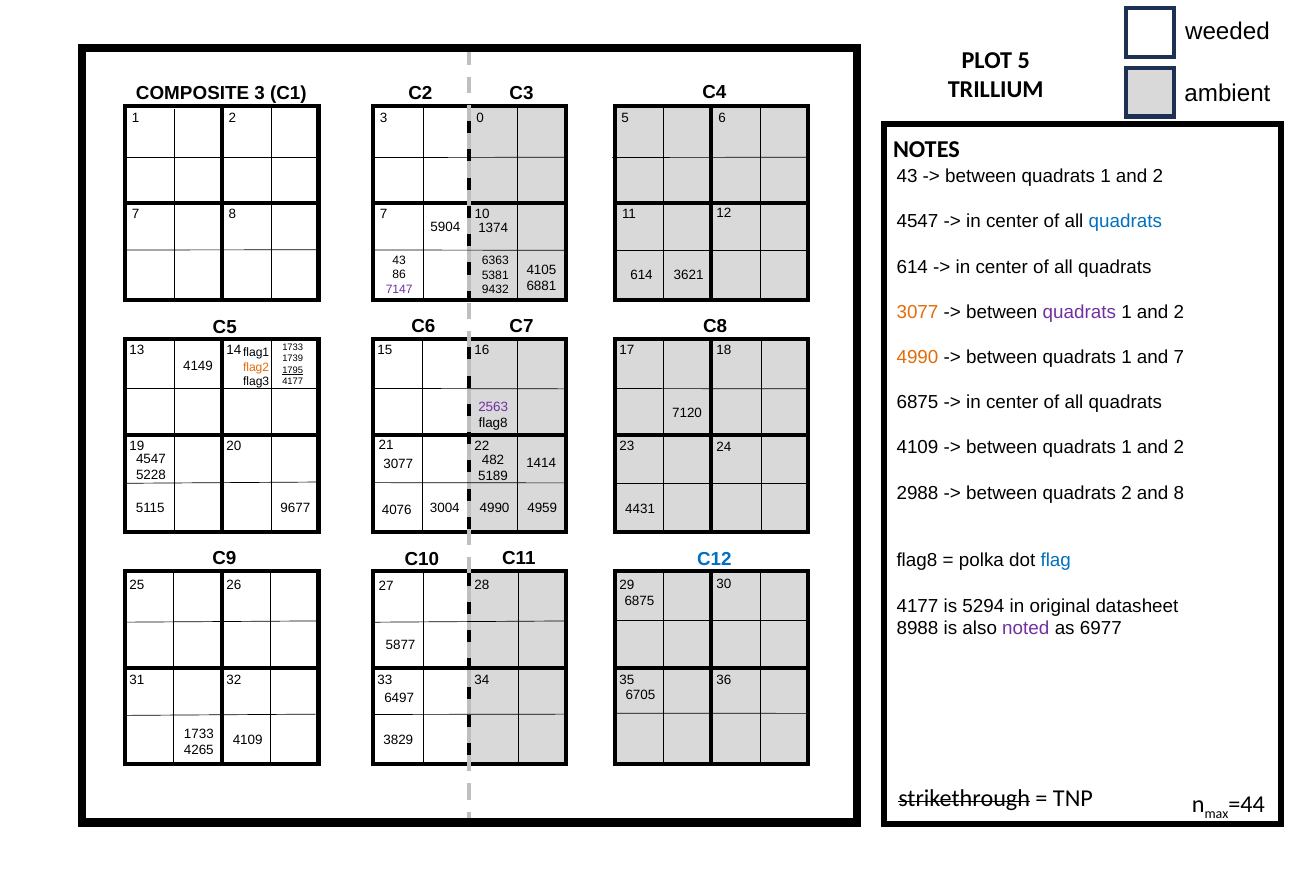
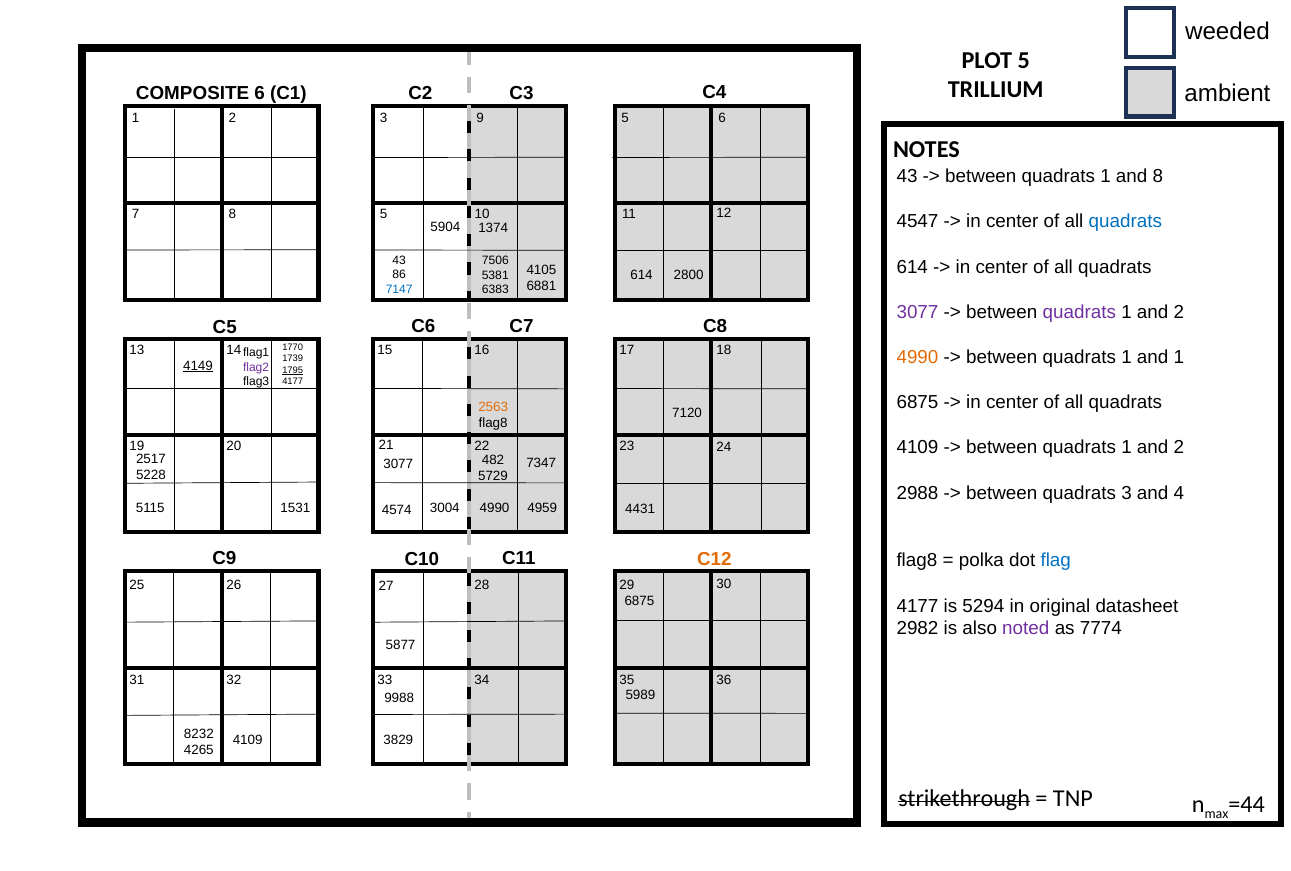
COMPOSITE 3: 3 -> 6 (260, 93)
0: 0 -> 9 (480, 118)
2: 2 -> 8 (1158, 177)
8 7: 7 -> 5 (384, 214)
6363: 6363 -> 7506 (495, 261)
3621: 3621 -> 2800 (689, 275)
7147 colour: purple -> blue (399, 289)
9432: 9432 -> 6383 (495, 290)
3077 colour: orange -> purple (917, 312)
1733: 1733 -> 1770 (293, 348)
and 7: 7 -> 1 (1179, 357)
4149 underline: none -> present (198, 366)
flag2 colour: orange -> purple (256, 368)
2563 colour: purple -> orange (493, 407)
4547: 4547 -> 2517 (151, 459)
1414: 1414 -> 7347 (541, 463)
5189: 5189 -> 5729 (493, 477)
quadrats 2: 2 -> 3 (1127, 493)
and 8: 8 -> 4 (1179, 493)
9677: 9677 -> 1531 (295, 509)
4076: 4076 -> 4574 (397, 510)
C12 colour: blue -> orange (714, 559)
8988: 8988 -> 2982 (917, 629)
6977: 6977 -> 7774 (1101, 629)
6705: 6705 -> 5989 (640, 695)
6497: 6497 -> 9988 (399, 698)
1733: 1733 -> 8232 (199, 734)
